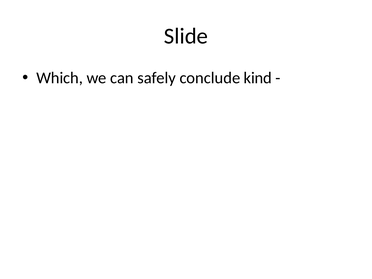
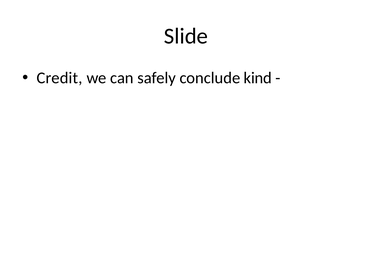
Which: Which -> Credit (59, 78)
